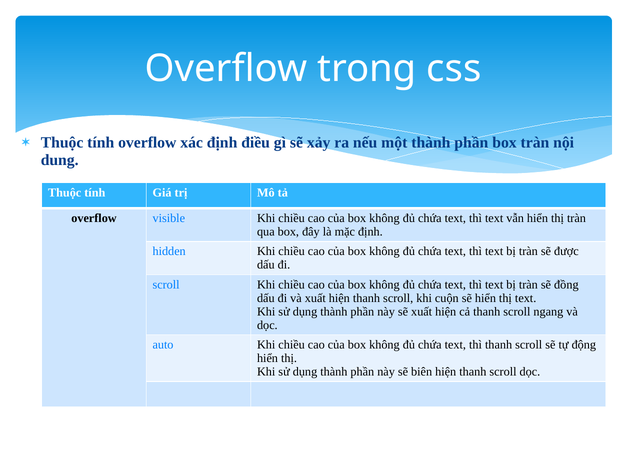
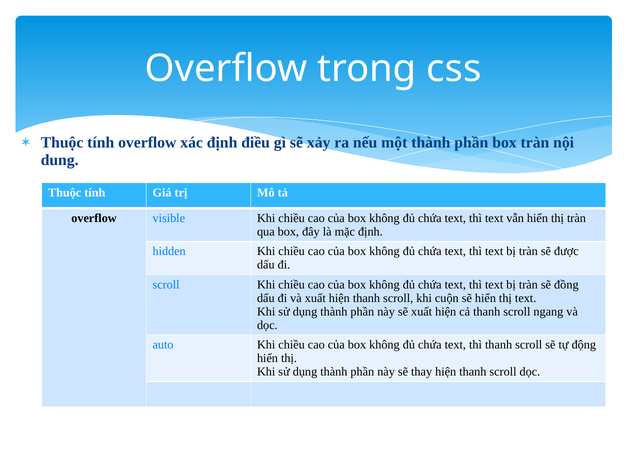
biên: biên -> thay (422, 372)
